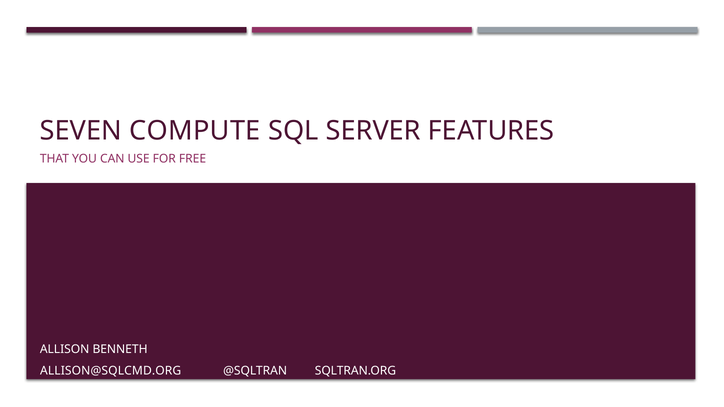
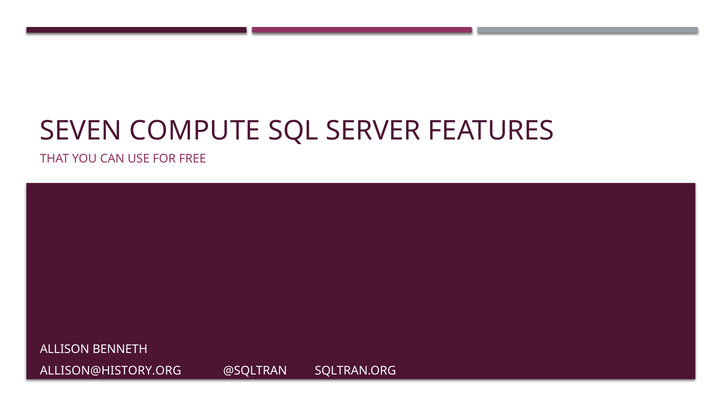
ALLISON@SQLCMD.ORG: ALLISON@SQLCMD.ORG -> ALLISON@HISTORY.ORG (111, 371)
